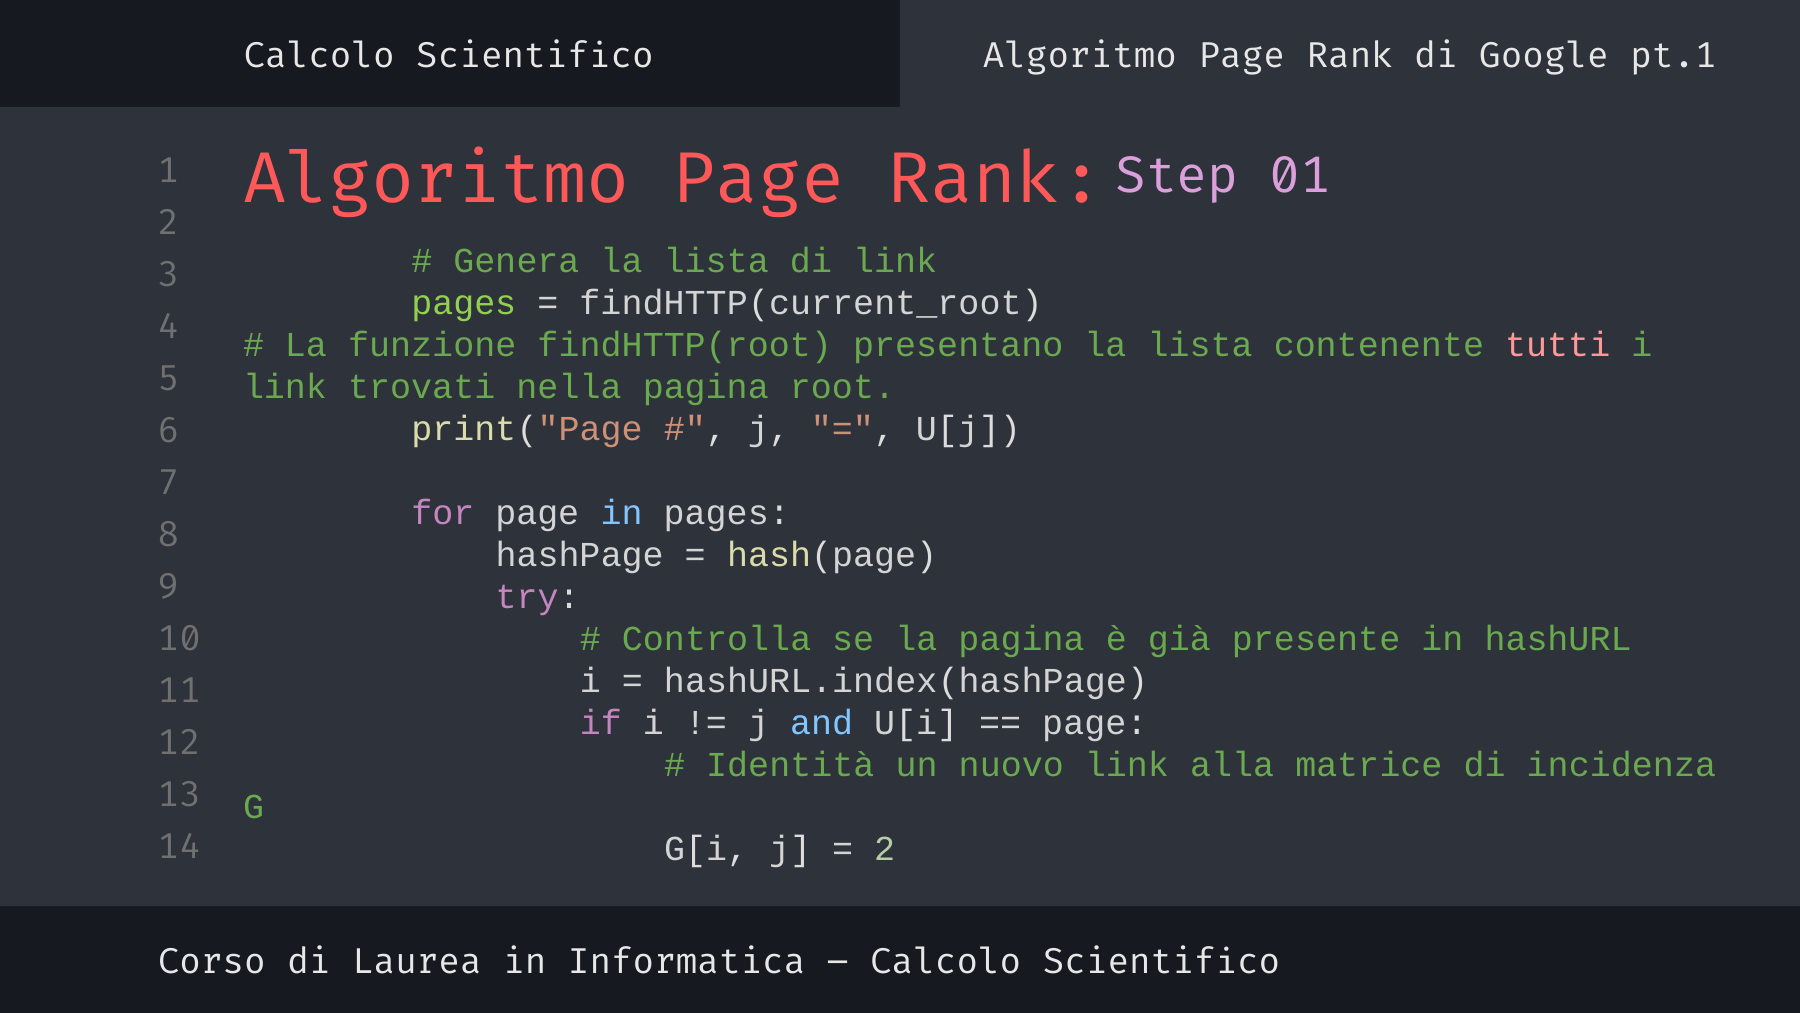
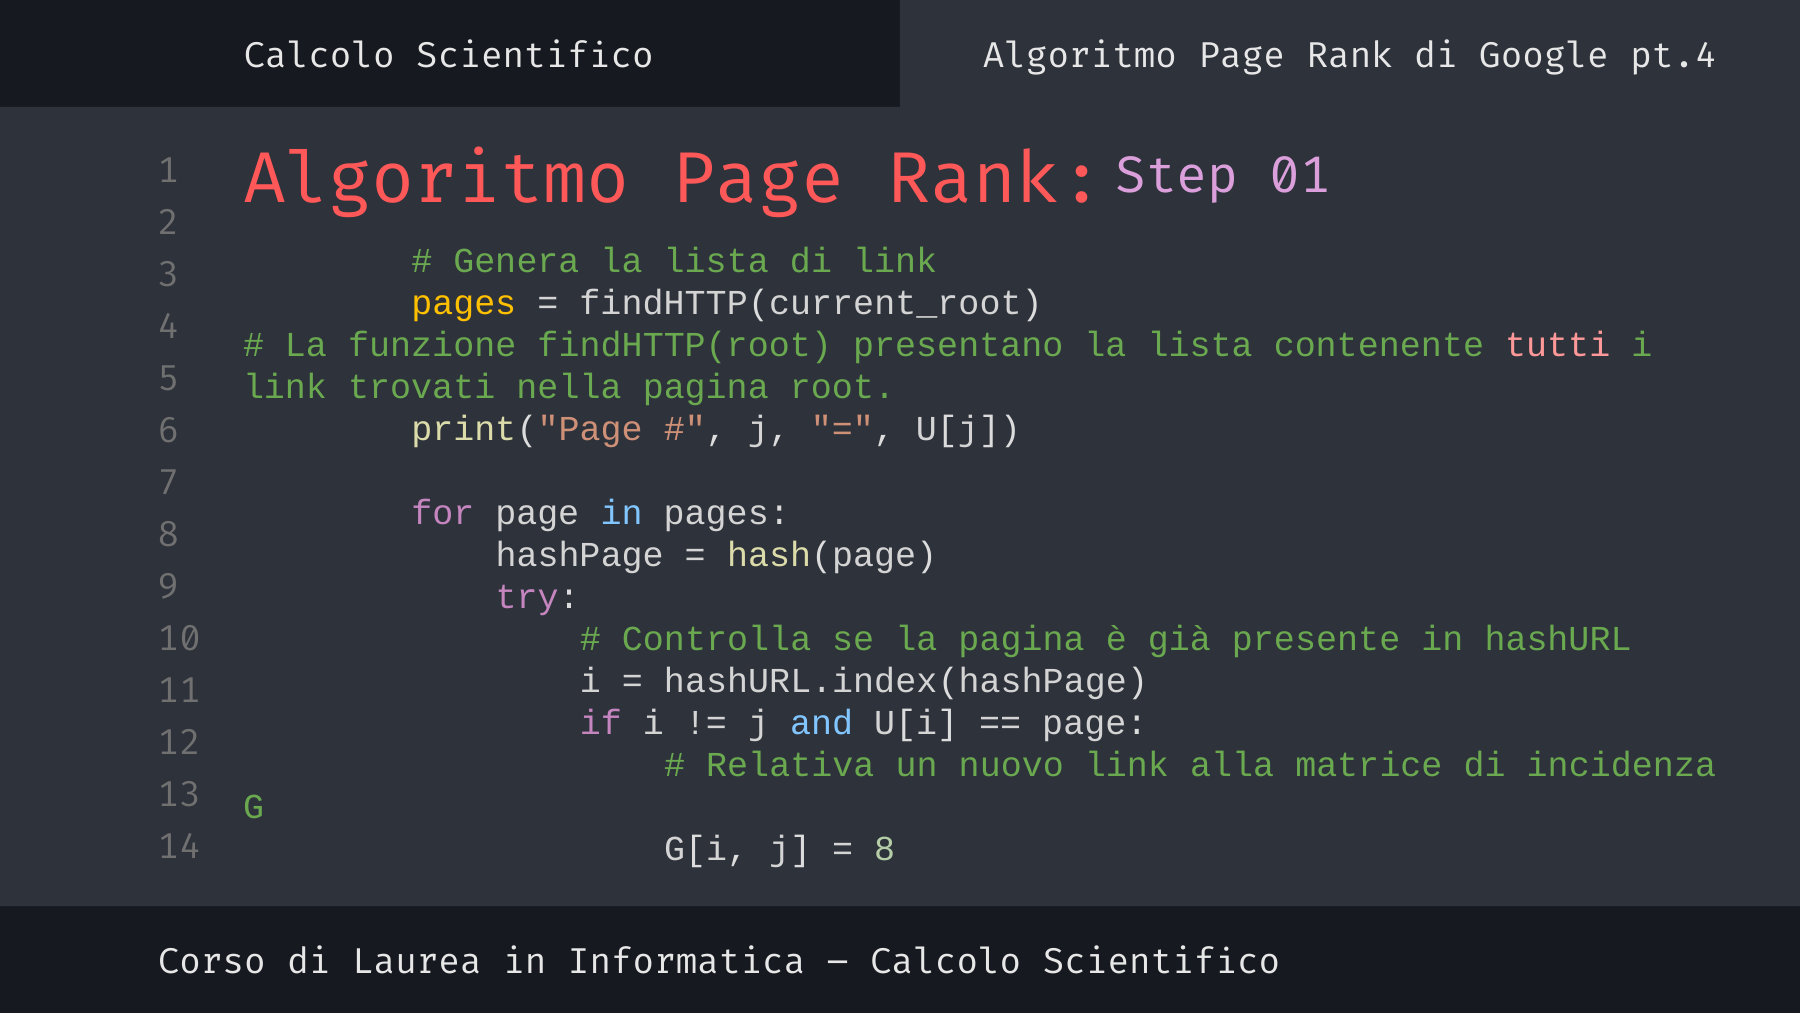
pt.1: pt.1 -> pt.4 (1673, 56)
pages colour: light green -> yellow (464, 303)
Identità: Identità -> Relativa (790, 765)
2: 2 -> 8 (885, 849)
